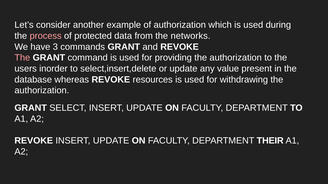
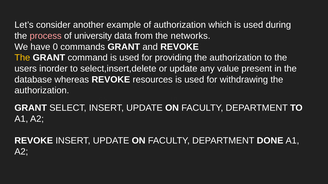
protected: protected -> university (93, 36)
3: 3 -> 0 (55, 47)
The colour: pink -> yellow (22, 58)
THEIR: THEIR -> DONE (270, 141)
